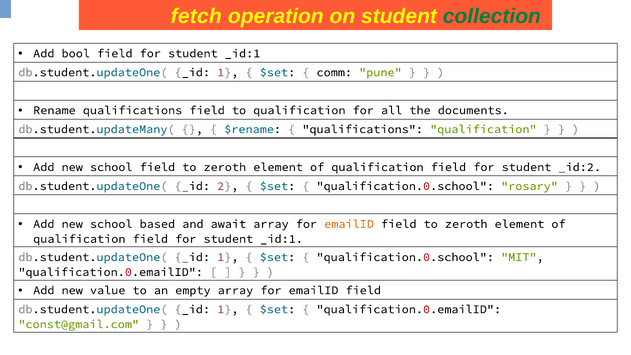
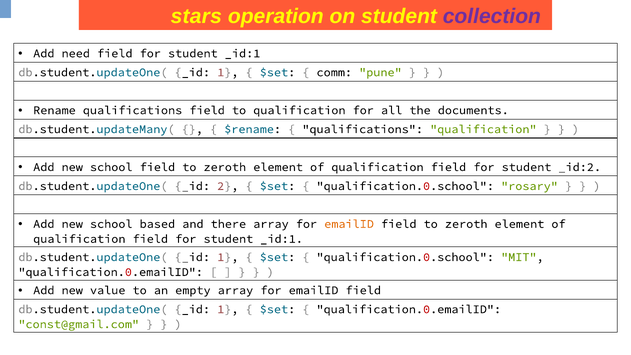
fetch: fetch -> stars (196, 16)
collection colour: green -> purple (492, 16)
bool: bool -> need (76, 53)
await: await -> there (228, 224)
